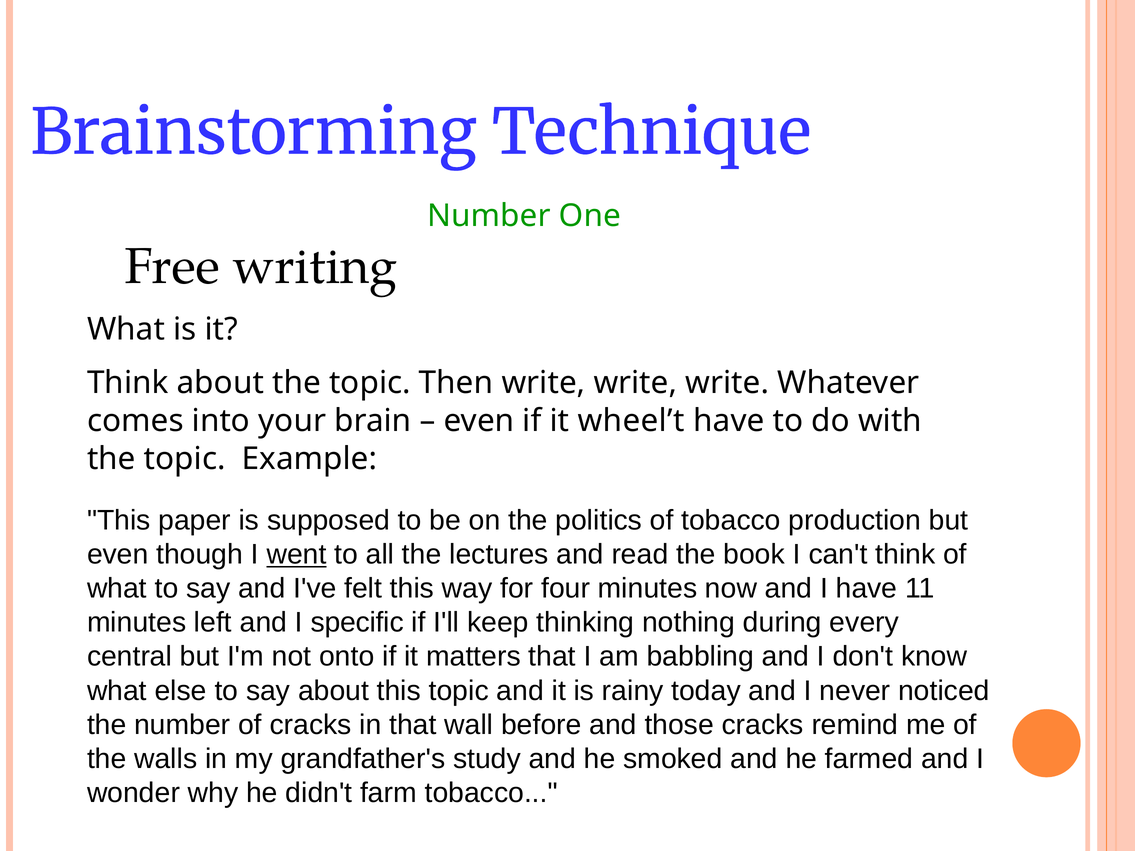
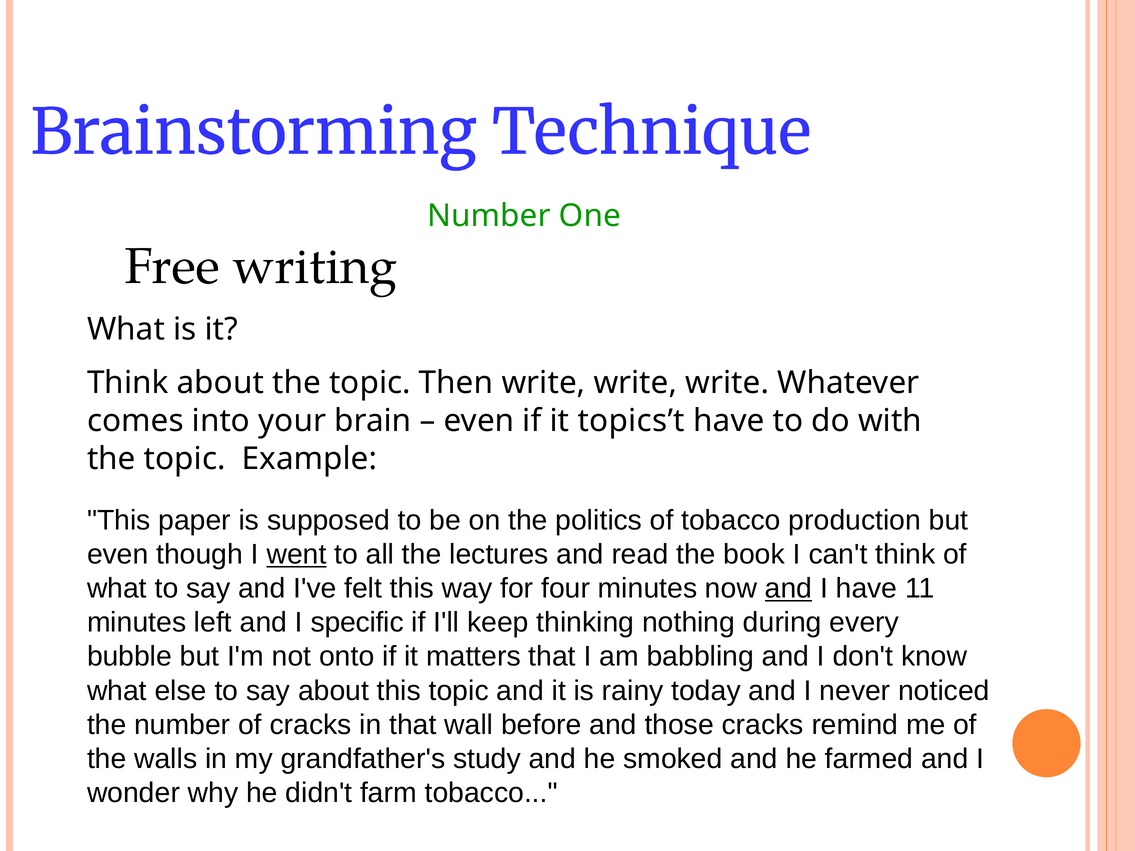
wheel’t: wheel’t -> topics’t (631, 421)
and underline: none -> present (789, 589)
central: central -> bubble (129, 657)
